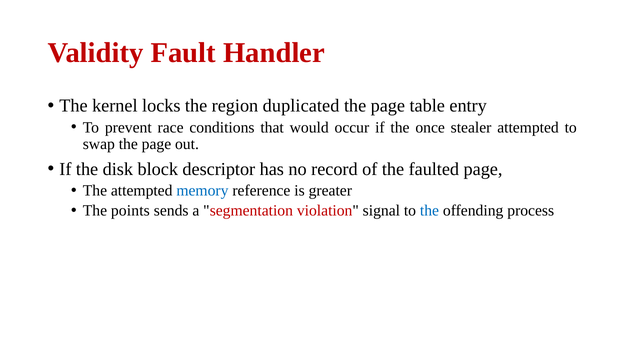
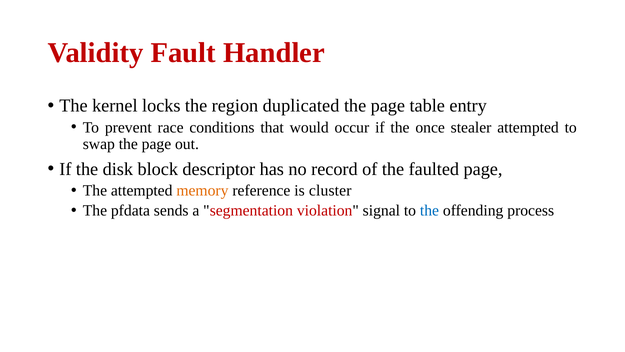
memory colour: blue -> orange (202, 190)
greater: greater -> cluster (330, 190)
points: points -> pfdata (130, 211)
